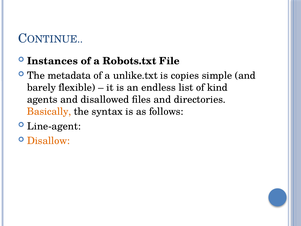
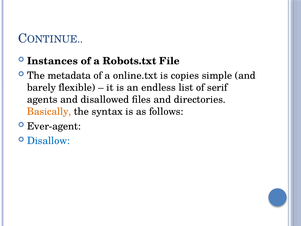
unlike.txt: unlike.txt -> online.txt (135, 75)
kind: kind -> serif (217, 87)
Line-agent: Line-agent -> Ever-agent (54, 126)
Disallow colour: orange -> blue (48, 141)
